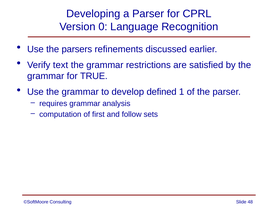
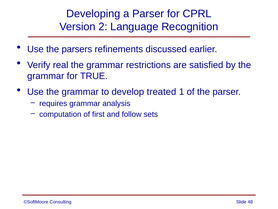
0: 0 -> 2 (103, 27)
text: text -> real (61, 65)
defined: defined -> treated (161, 92)
